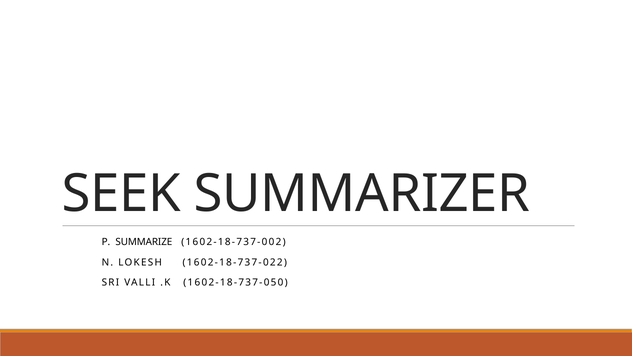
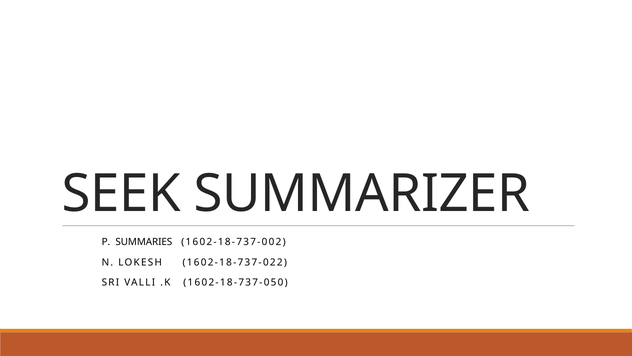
SUMMARIZE: SUMMARIZE -> SUMMARIES (144, 241)
